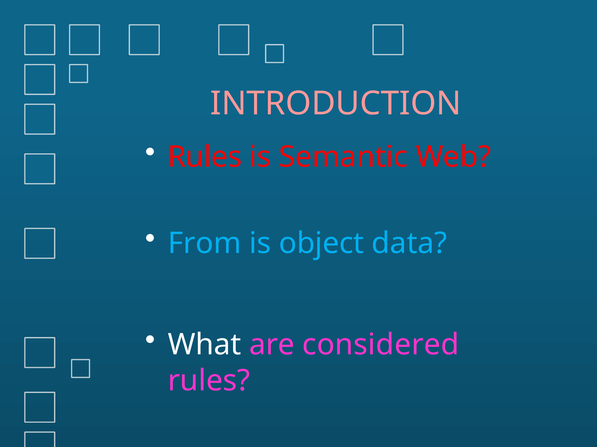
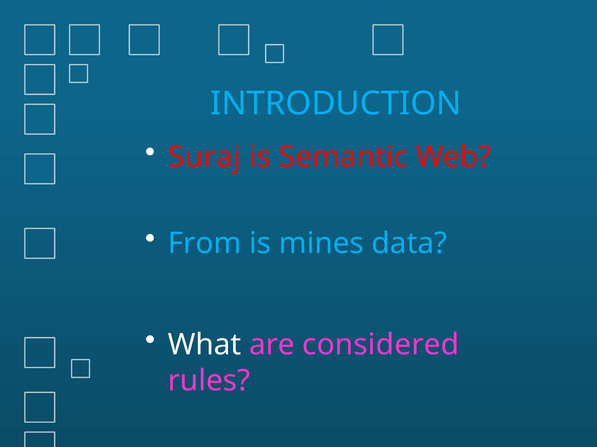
INTRODUCTION colour: pink -> light blue (336, 104)
Rules: Rules -> Suraj (204, 157)
object: object -> mines (321, 244)
